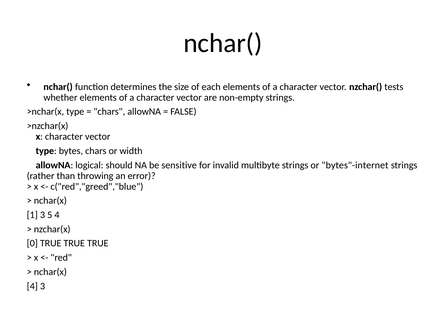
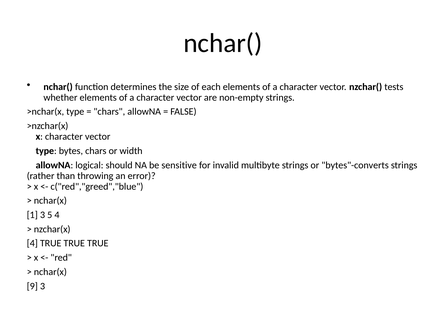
bytes"-internet: bytes"-internet -> bytes"-converts (355, 165)
0: 0 -> 4 (32, 244)
4: 4 -> 9 (32, 287)
